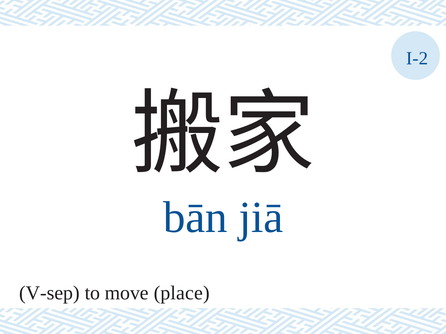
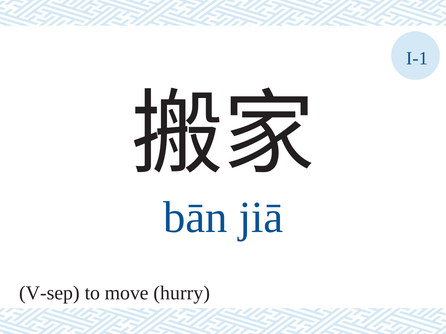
I-2: I-2 -> I-1 (417, 58)
place: place -> hurry (182, 293)
